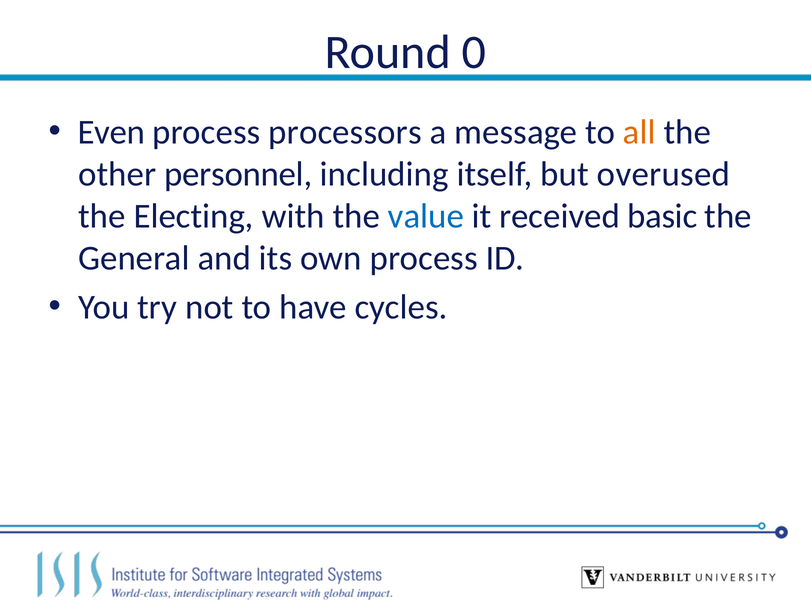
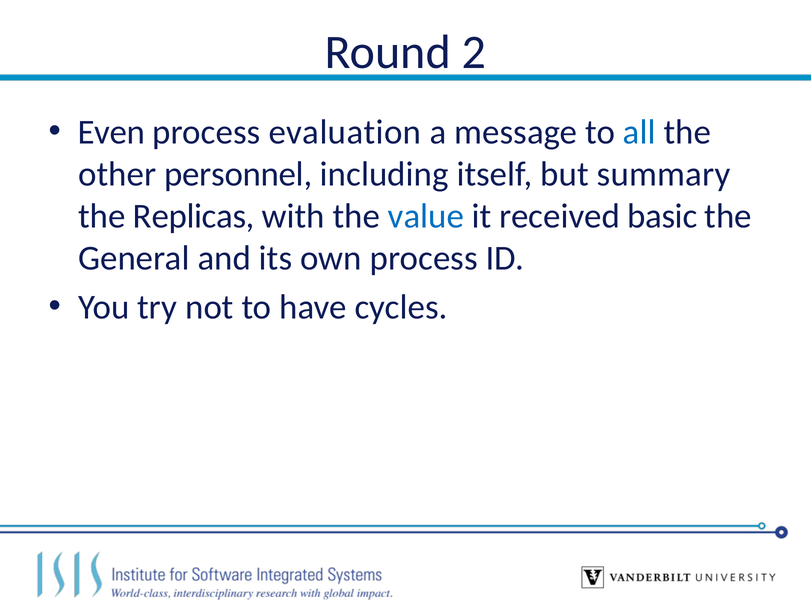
0: 0 -> 2 (474, 52)
processors: processors -> evaluation (345, 132)
all colour: orange -> blue (639, 132)
overused: overused -> summary (664, 174)
Electing: Electing -> Replicas (194, 216)
